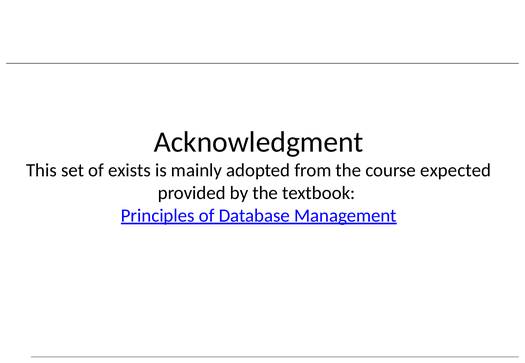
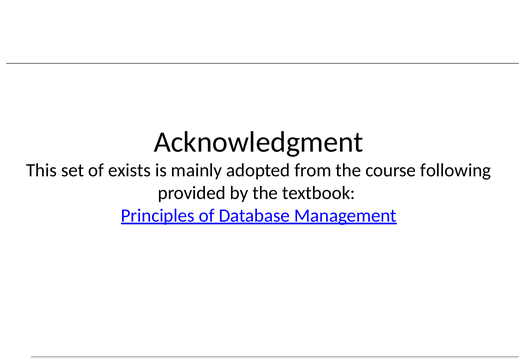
expected: expected -> following (456, 171)
